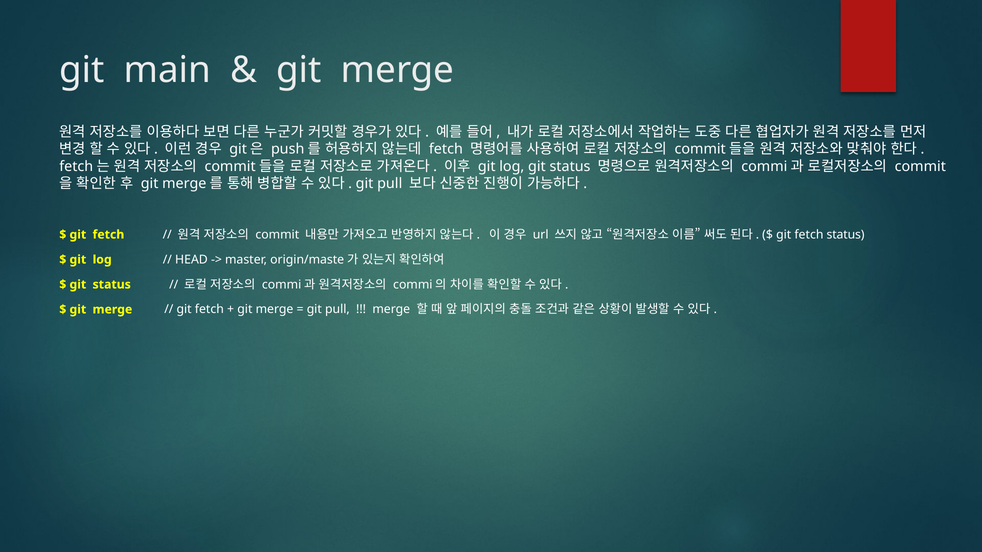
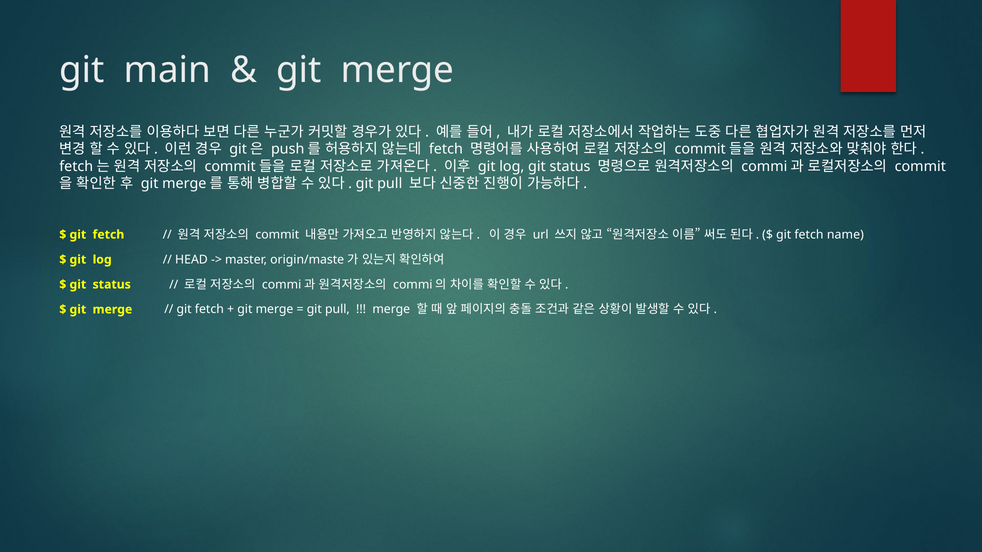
fetch status: status -> name (845, 235)
